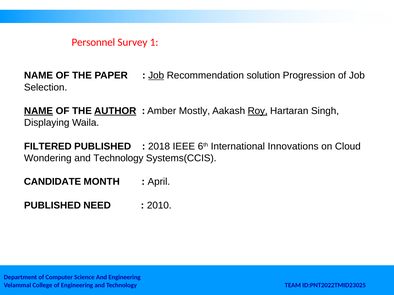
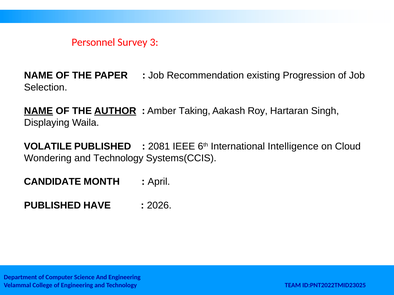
1: 1 -> 3 (154, 42)
Job underline: present -> none (156, 76)
solution: solution -> existing (263, 76)
Mostly: Mostly -> Taking (195, 111)
Roy underline: present -> none (258, 111)
FILTERED: FILTERED -> VOLATILE (48, 147)
2018: 2018 -> 2081 (159, 147)
Innovations: Innovations -> Intelligence (293, 147)
NEED: NEED -> HAVE (97, 206)
2010: 2010 -> 2026 (159, 206)
